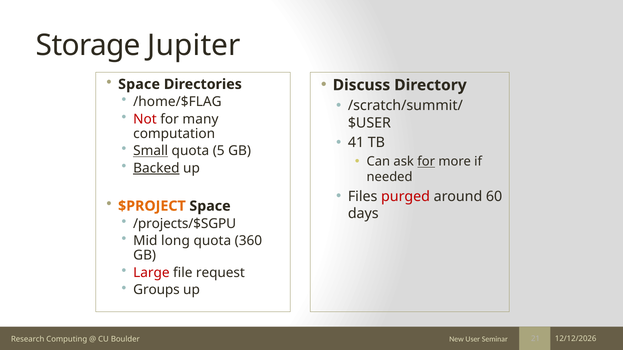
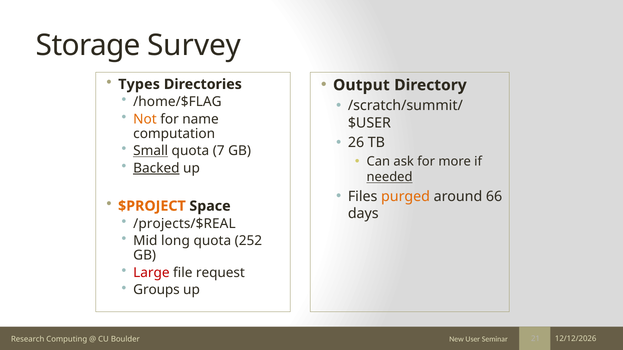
Jupiter: Jupiter -> Survey (194, 45)
Space: Space -> Types (139, 84)
Discuss: Discuss -> Output (361, 85)
Not colour: red -> orange (145, 119)
many: many -> name (201, 119)
41: 41 -> 26 (356, 143)
5: 5 -> 7 (219, 151)
for underline: present -> none (426, 162)
needed underline: none -> present (390, 177)
purged colour: red -> orange (406, 197)
60: 60 -> 66 (494, 197)
/projects/$SGPU: /projects/$SGPU -> /projects/$REAL (184, 224)
360: 360 -> 252 (248, 241)
